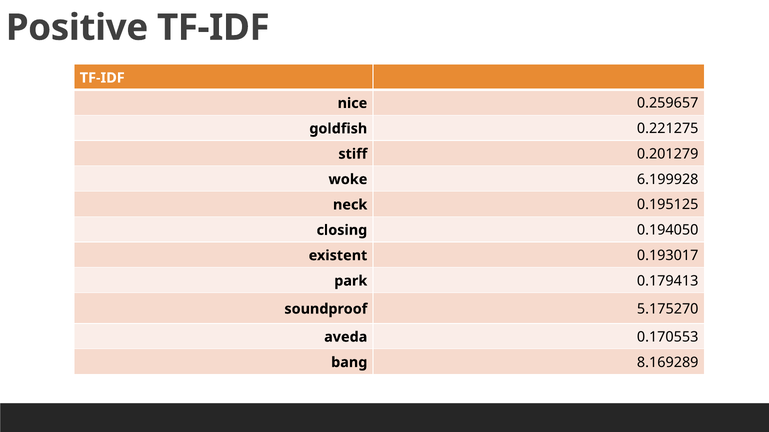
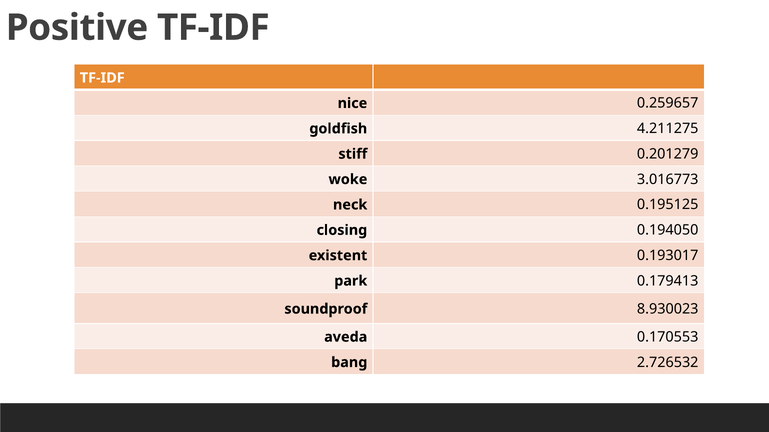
0.221275: 0.221275 -> 4.211275 (668, 129)
6.199928: 6.199928 -> 3.016773 (668, 180)
5.175270: 5.175270 -> 8.930023 (668, 309)
8.169289: 8.169289 -> 2.726532 (668, 363)
